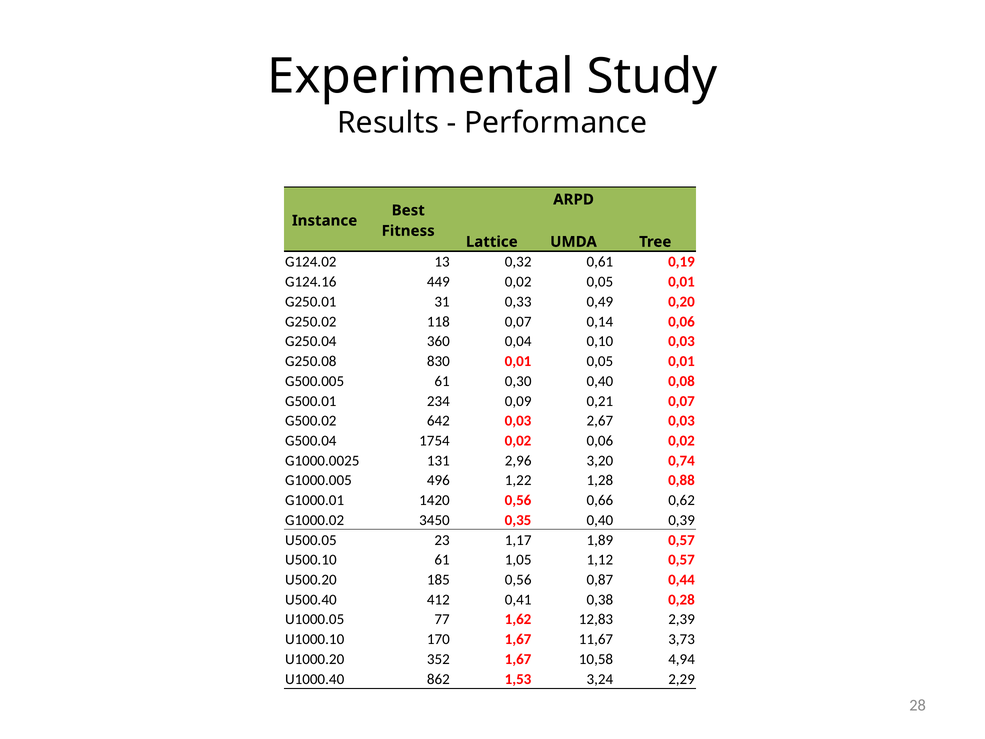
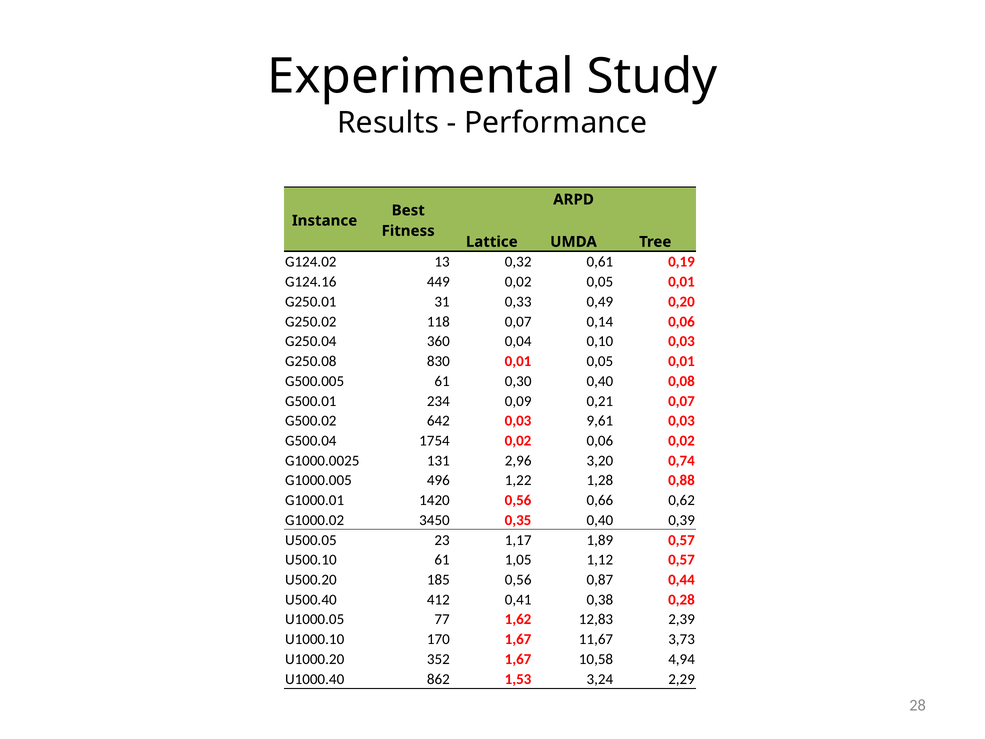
2,67: 2,67 -> 9,61 (600, 421)
